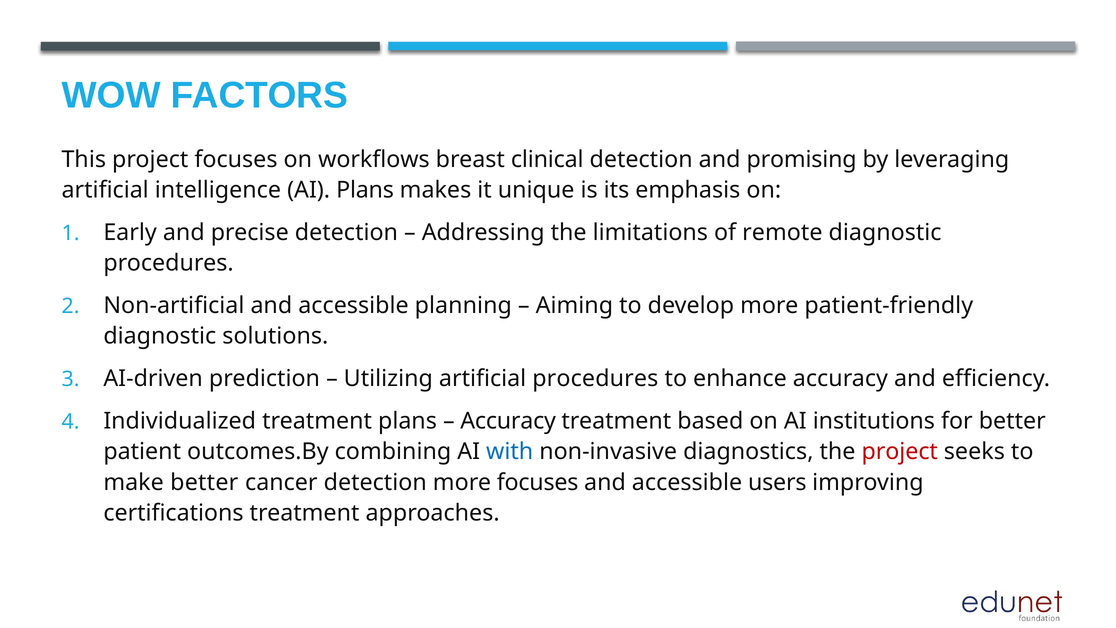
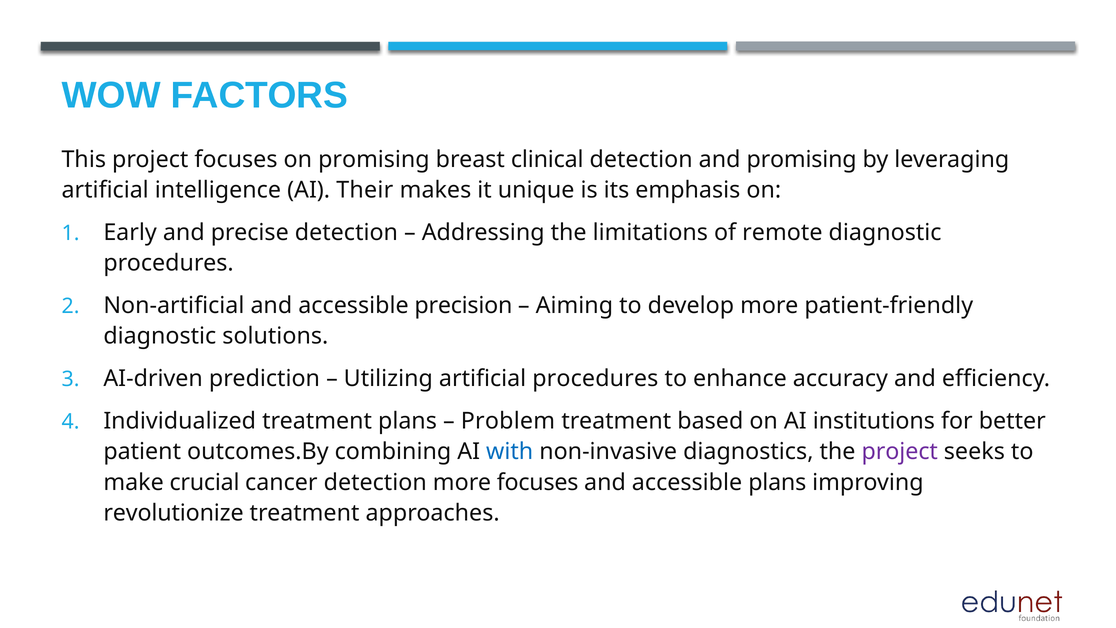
on workflows: workflows -> promising (374, 159)
AI Plans: Plans -> Their (365, 190)
planning: planning -> precision (463, 305)
Accuracy: Accuracy -> Problem (508, 421)
project colour: red -> purple (900, 451)
make better: better -> crucial (205, 482)
accessible users: users -> plans (777, 482)
certifications: certifications -> revolutionize (174, 513)
